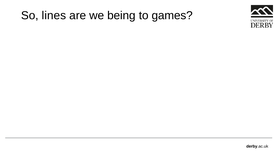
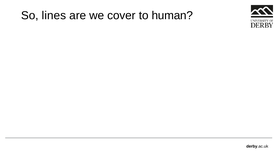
being: being -> cover (121, 16)
games: games -> human (172, 16)
